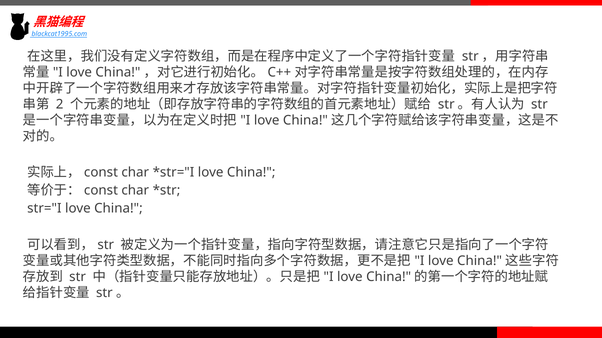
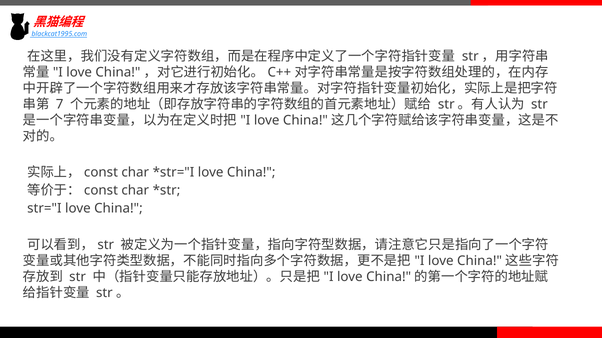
2: 2 -> 7 (60, 104)
